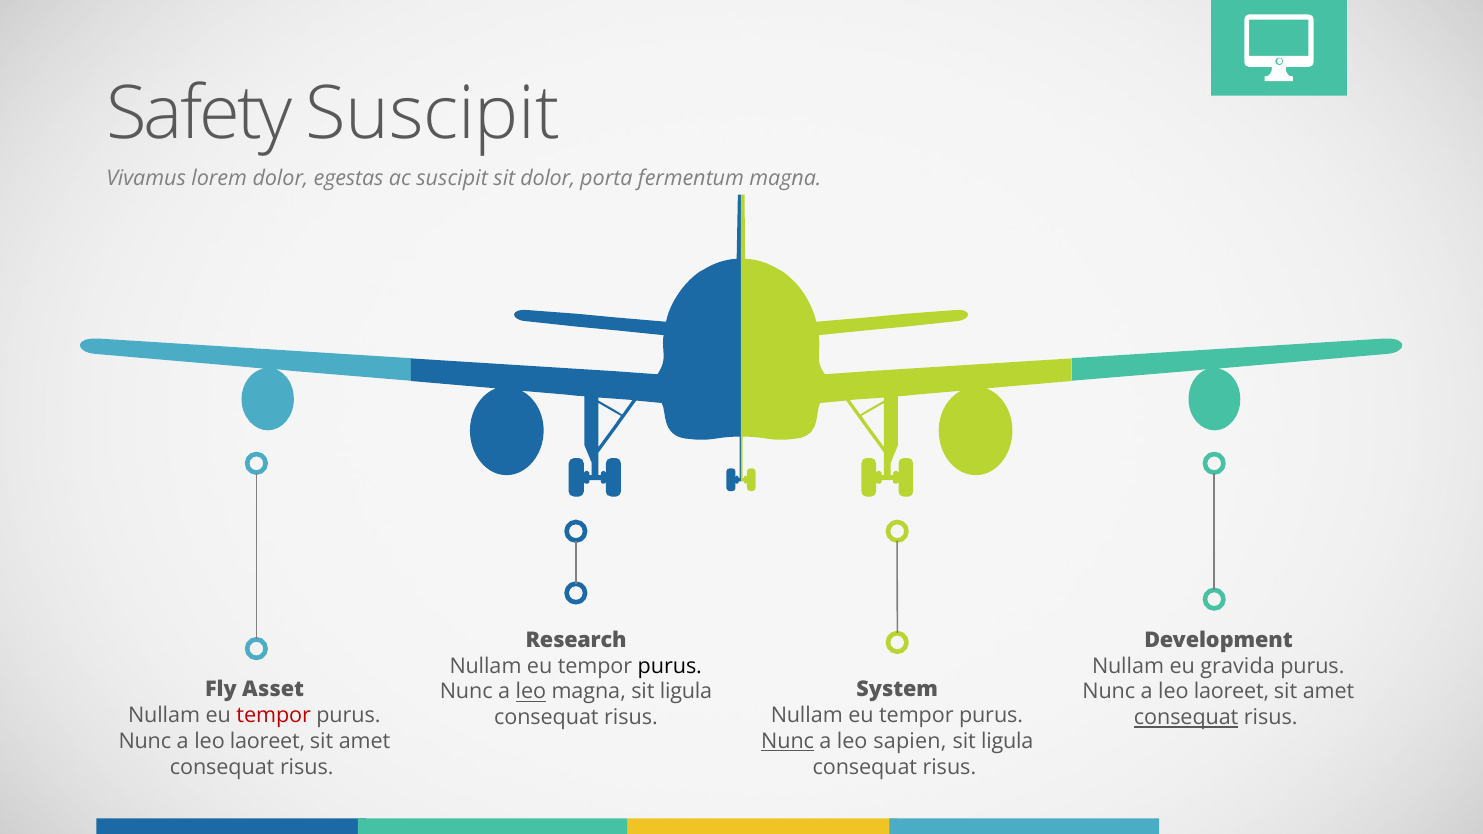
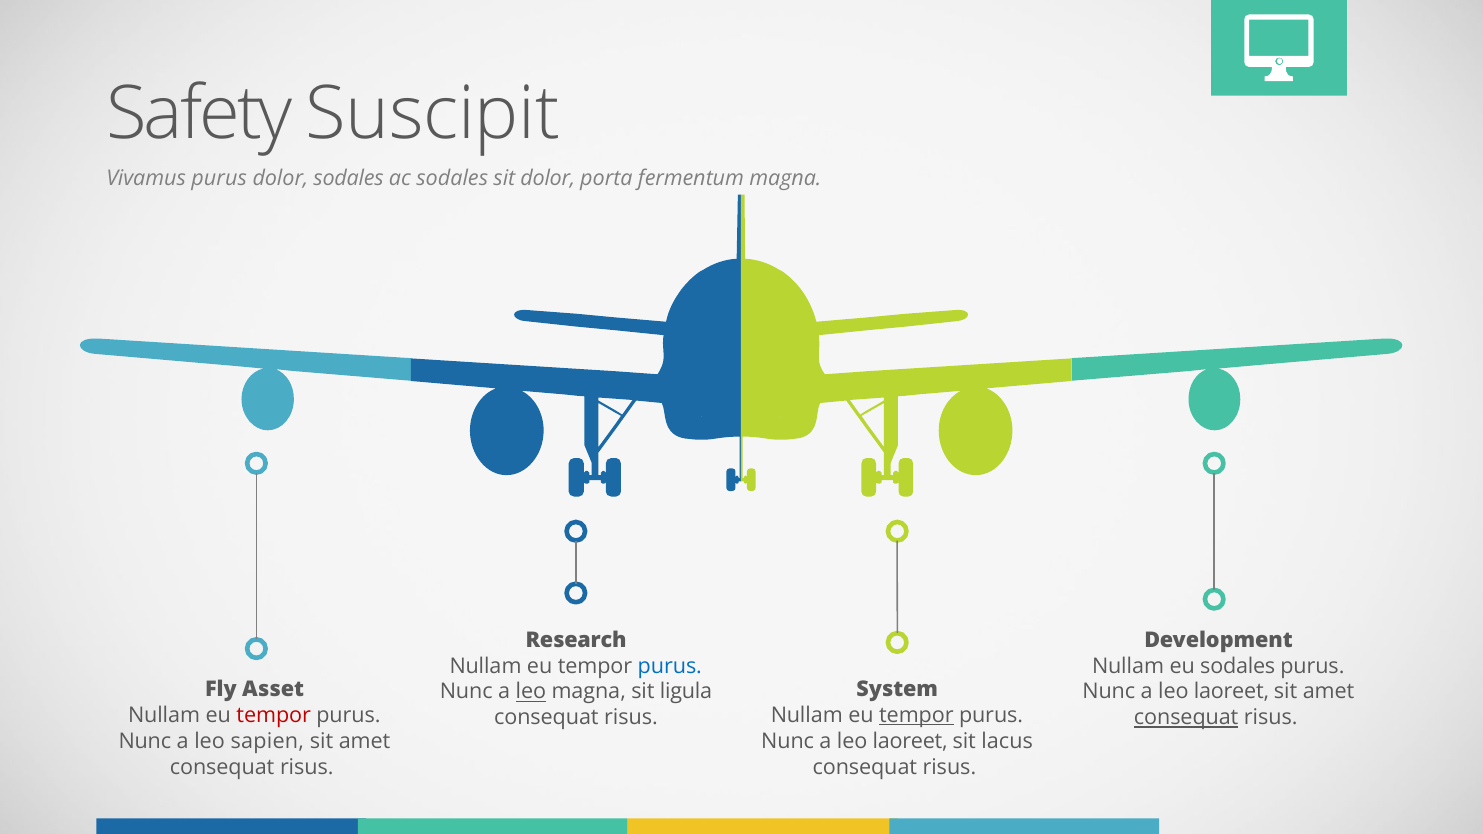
Vivamus lorem: lorem -> purus (219, 179)
dolor egestas: egestas -> sodales (349, 179)
ac suscipit: suscipit -> sodales (452, 179)
purus colour: black -> blue (670, 666)
eu gravida: gravida -> sodales (1238, 666)
tempor underline: none -> present (916, 716)
laoreet: laoreet -> sapien (267, 741)
Nunc underline: present -> none (788, 741)
sapien: sapien -> laoreet (910, 741)
ligula: ligula -> lacus (1007, 741)
